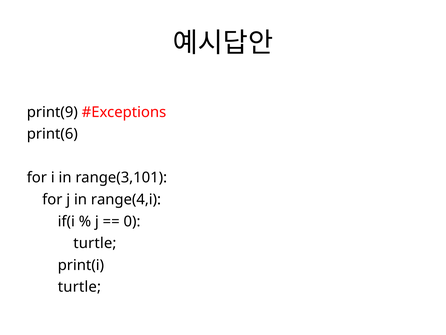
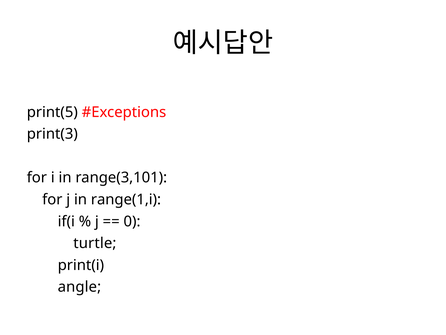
print(9: print(9 -> print(5 (52, 112)
print(6: print(6 -> print(3 (52, 134)
range(4,i: range(4,i -> range(1,i (126, 199)
turtle: turtle -> angle (79, 287)
